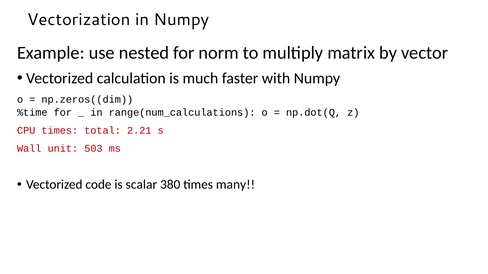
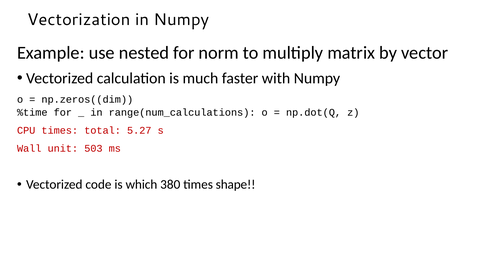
2.21: 2.21 -> 5.27 (139, 131)
scalar: scalar -> which (141, 185)
many: many -> shape (236, 185)
